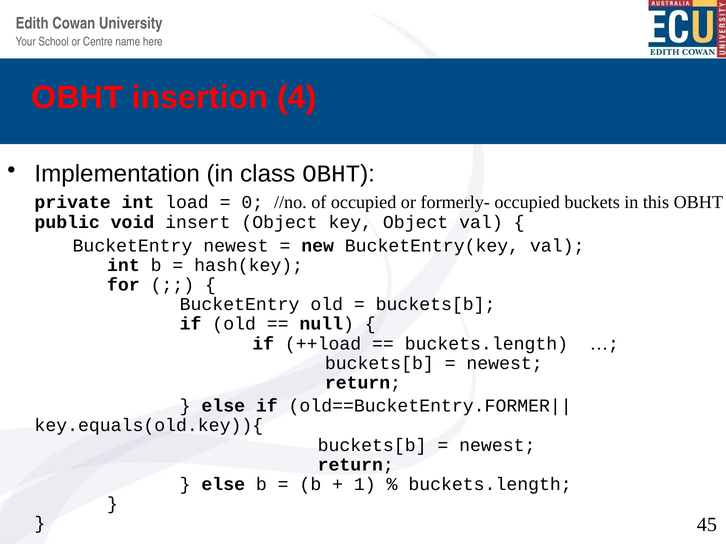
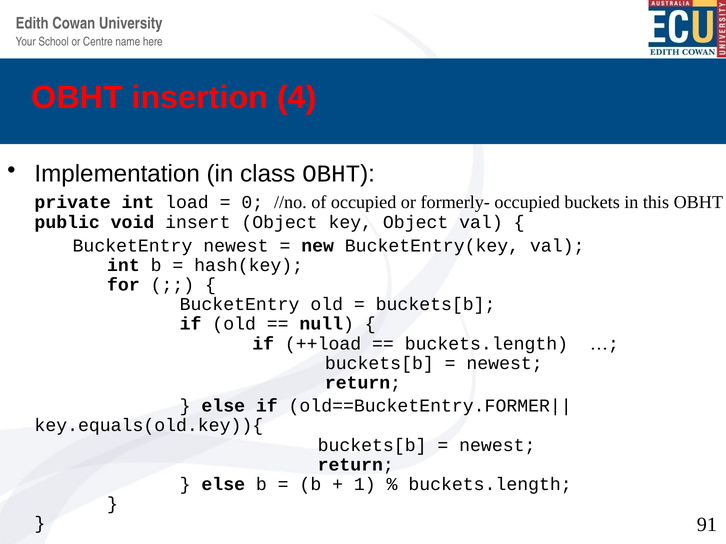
45: 45 -> 91 (707, 525)
